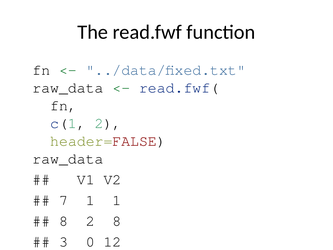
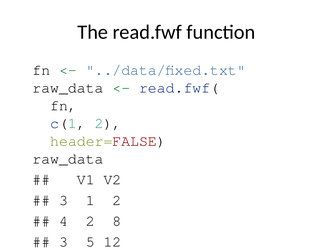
7: 7 -> 3 (64, 200)
1 1: 1 -> 2 (117, 200)
8: 8 -> 4 (64, 221)
0: 0 -> 5 (90, 242)
